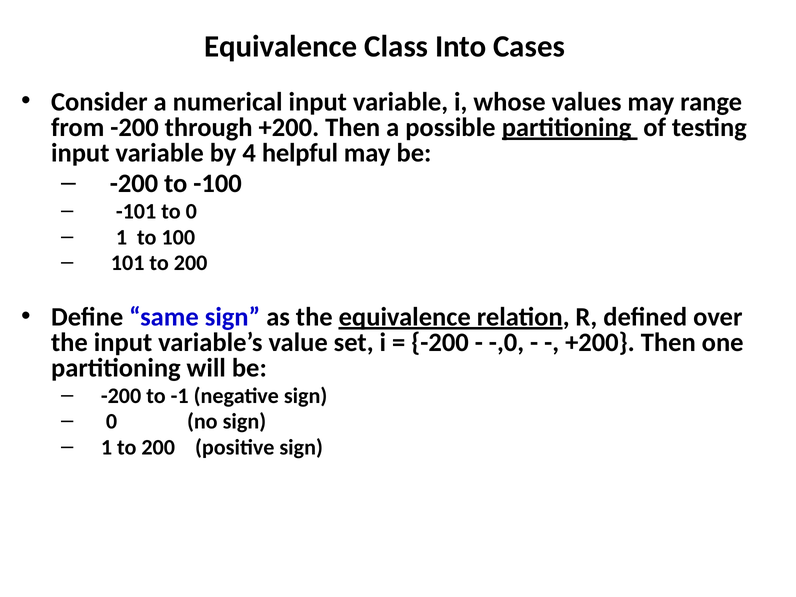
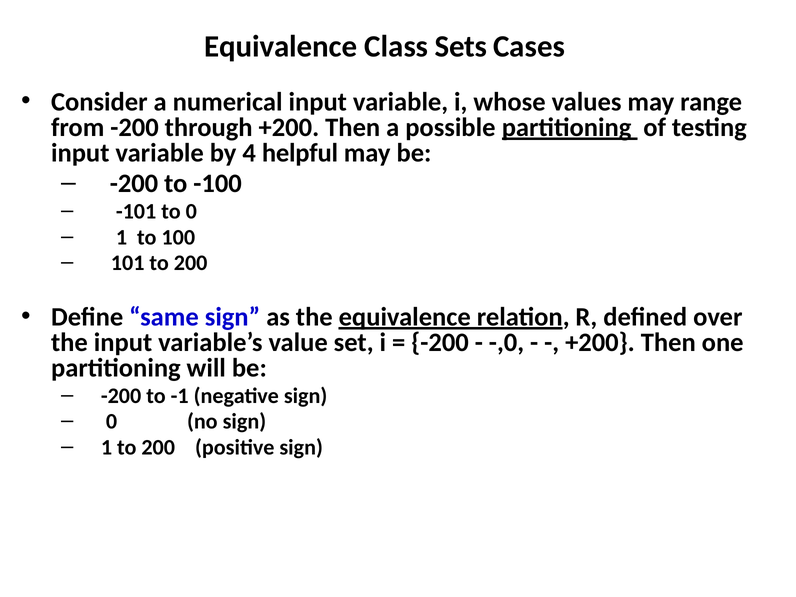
Into: Into -> Sets (461, 47)
